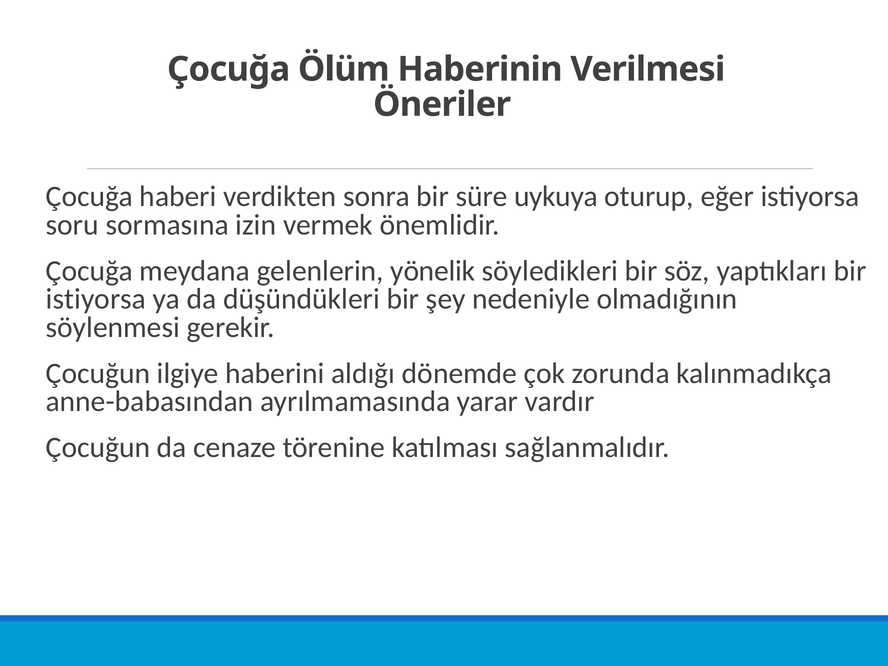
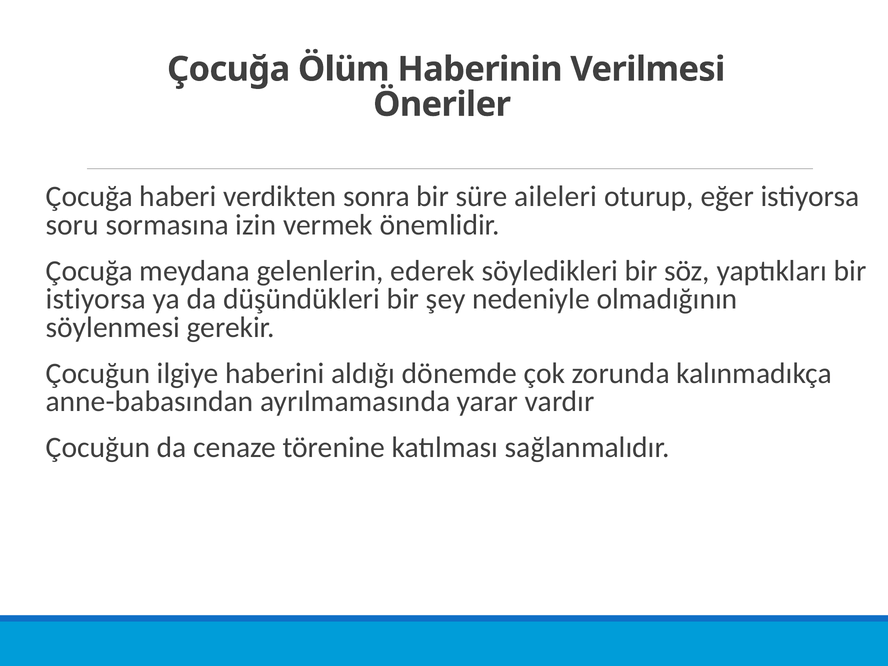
uykuya: uykuya -> aileleri (556, 197)
yönelik: yönelik -> ederek (433, 271)
